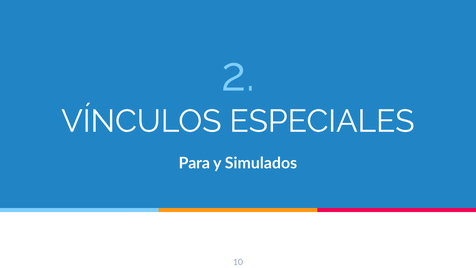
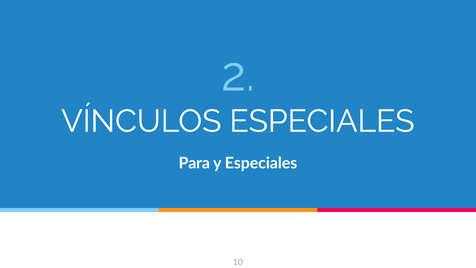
y Simulados: Simulados -> Especiales (261, 163)
